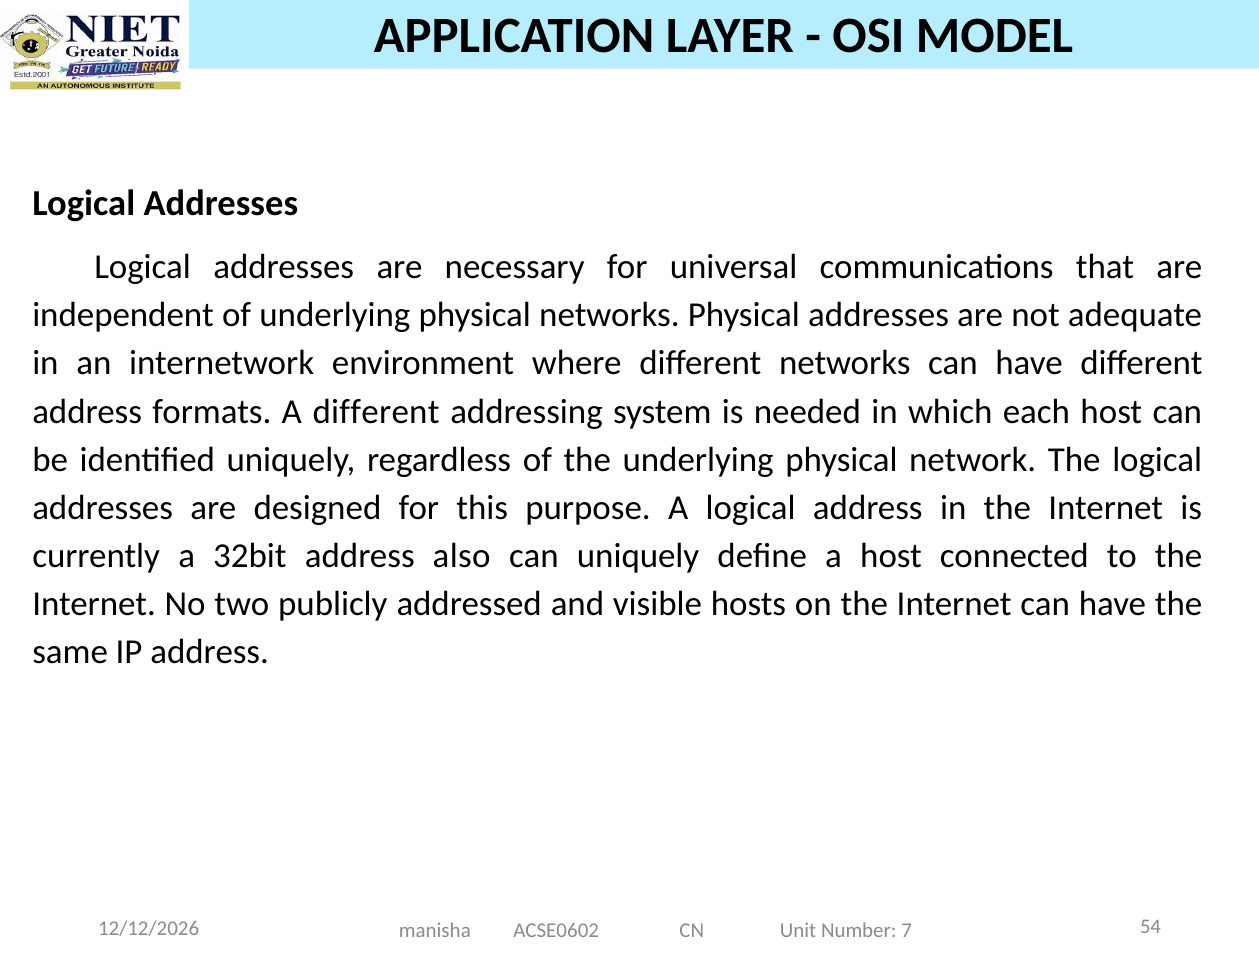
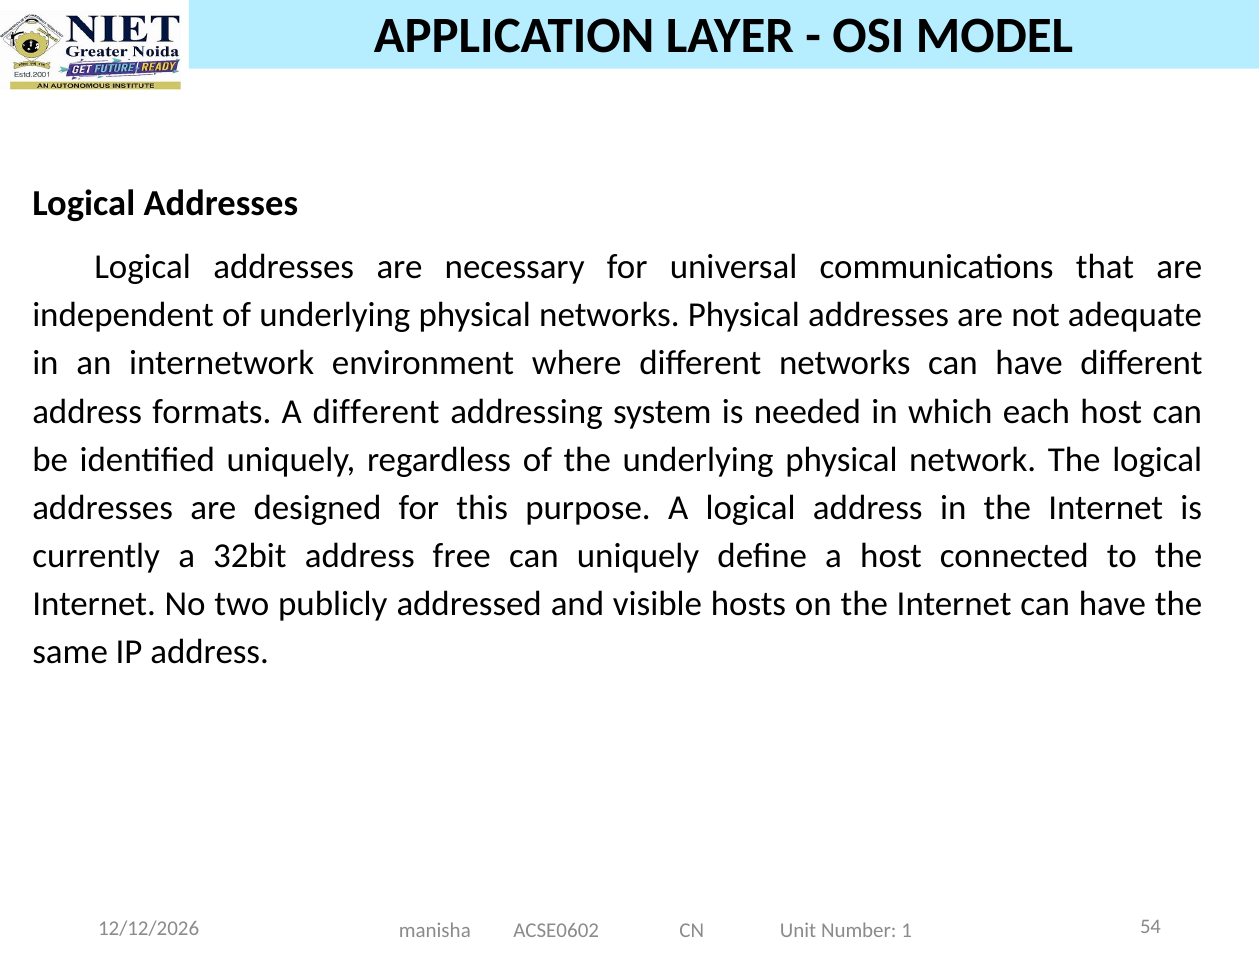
also: also -> free (462, 556)
7: 7 -> 1 (907, 930)
